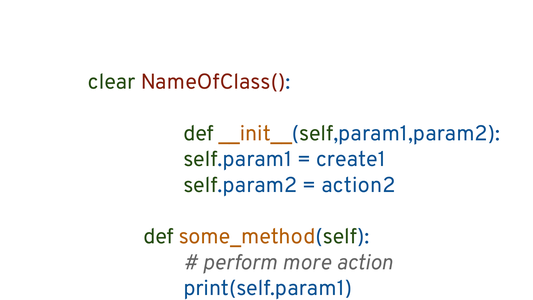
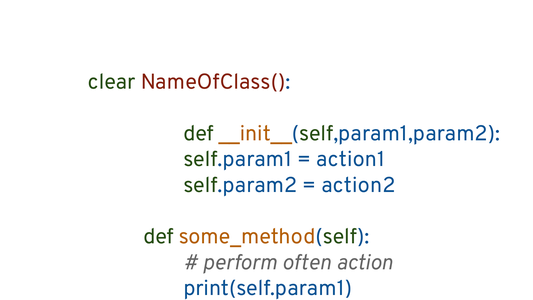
create1: create1 -> action1 (351, 159)
more: more -> often (307, 262)
